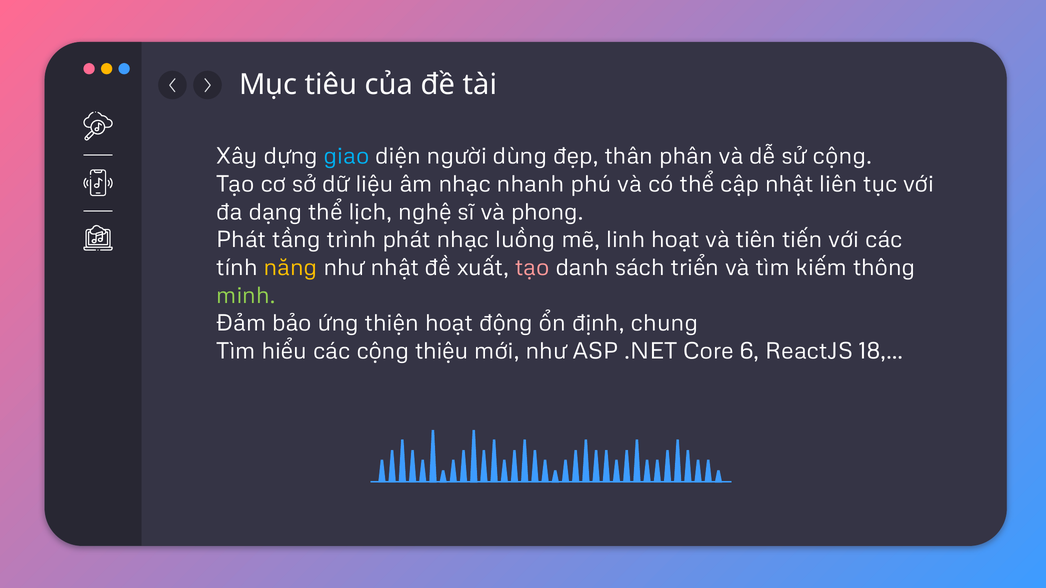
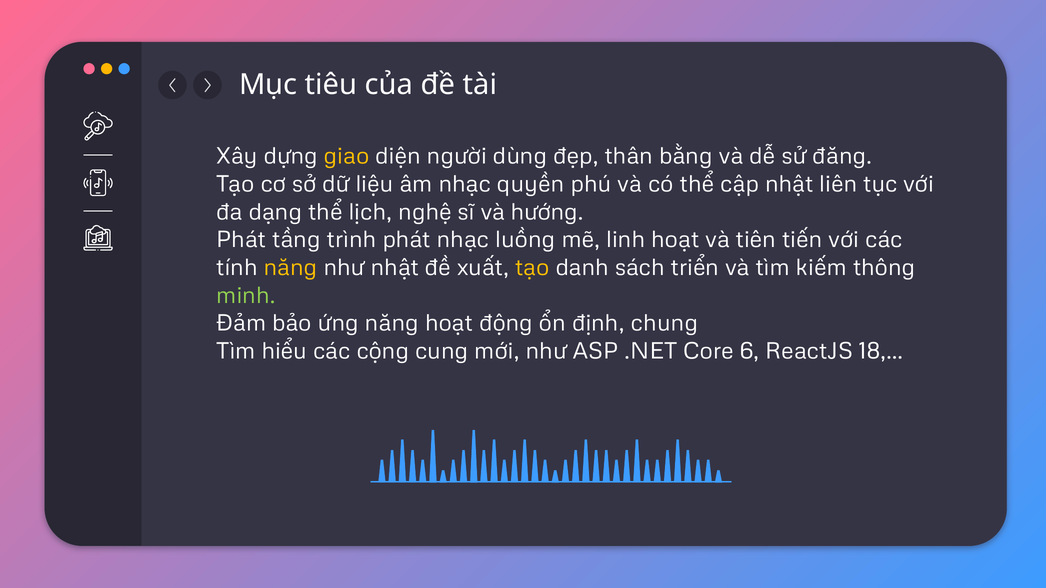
giao colour: light blue -> yellow (347, 156)
phân: phân -> bằng (686, 156)
sử cộng: cộng -> đăng (842, 156)
nhanh: nhanh -> quyền (531, 184)
phong: phong -> hướng (547, 212)
tạo colour: pink -> yellow (532, 268)
ứng thiện: thiện -> năng (392, 324)
thiệu: thiệu -> cung (442, 351)
